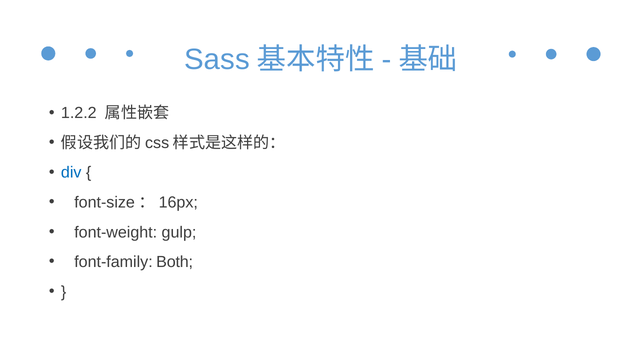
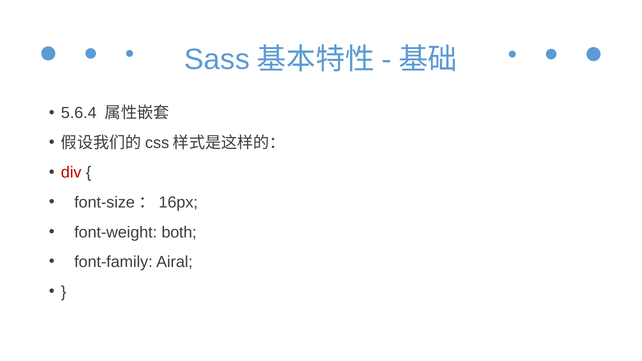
1.2.2: 1.2.2 -> 5.6.4 (79, 113)
div colour: blue -> red (71, 173)
gulp: gulp -> both (179, 232)
Both: Both -> Airal (175, 262)
